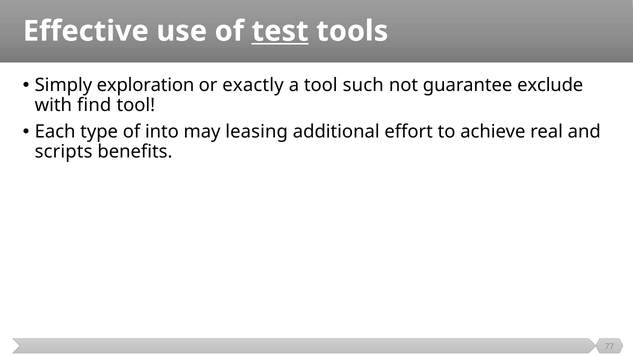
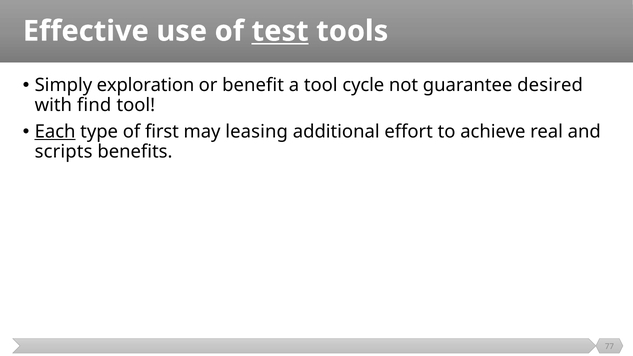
exactly: exactly -> benefit (253, 85)
such: such -> cycle (363, 85)
exclude: exclude -> desired (550, 85)
Each underline: none -> present (55, 132)
into: into -> first (162, 132)
